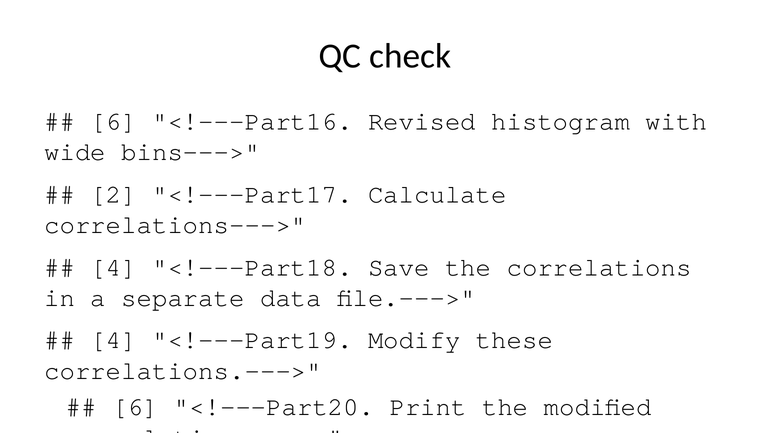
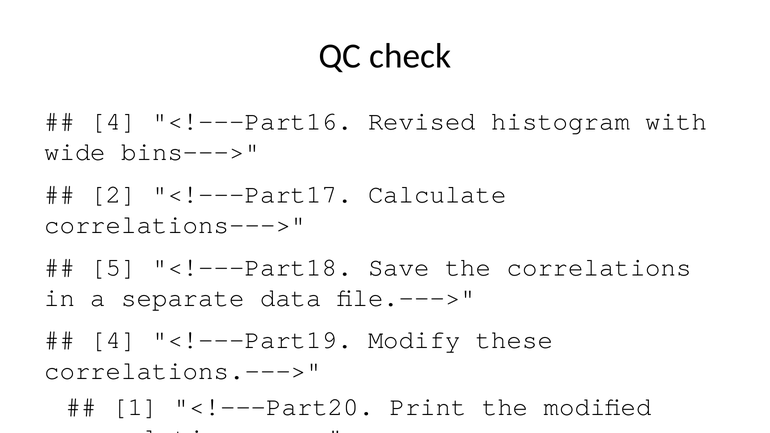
6: 6 -> 4 (114, 121)
4: 4 -> 5 (114, 267)
6: 6 -> 1 (135, 407)
